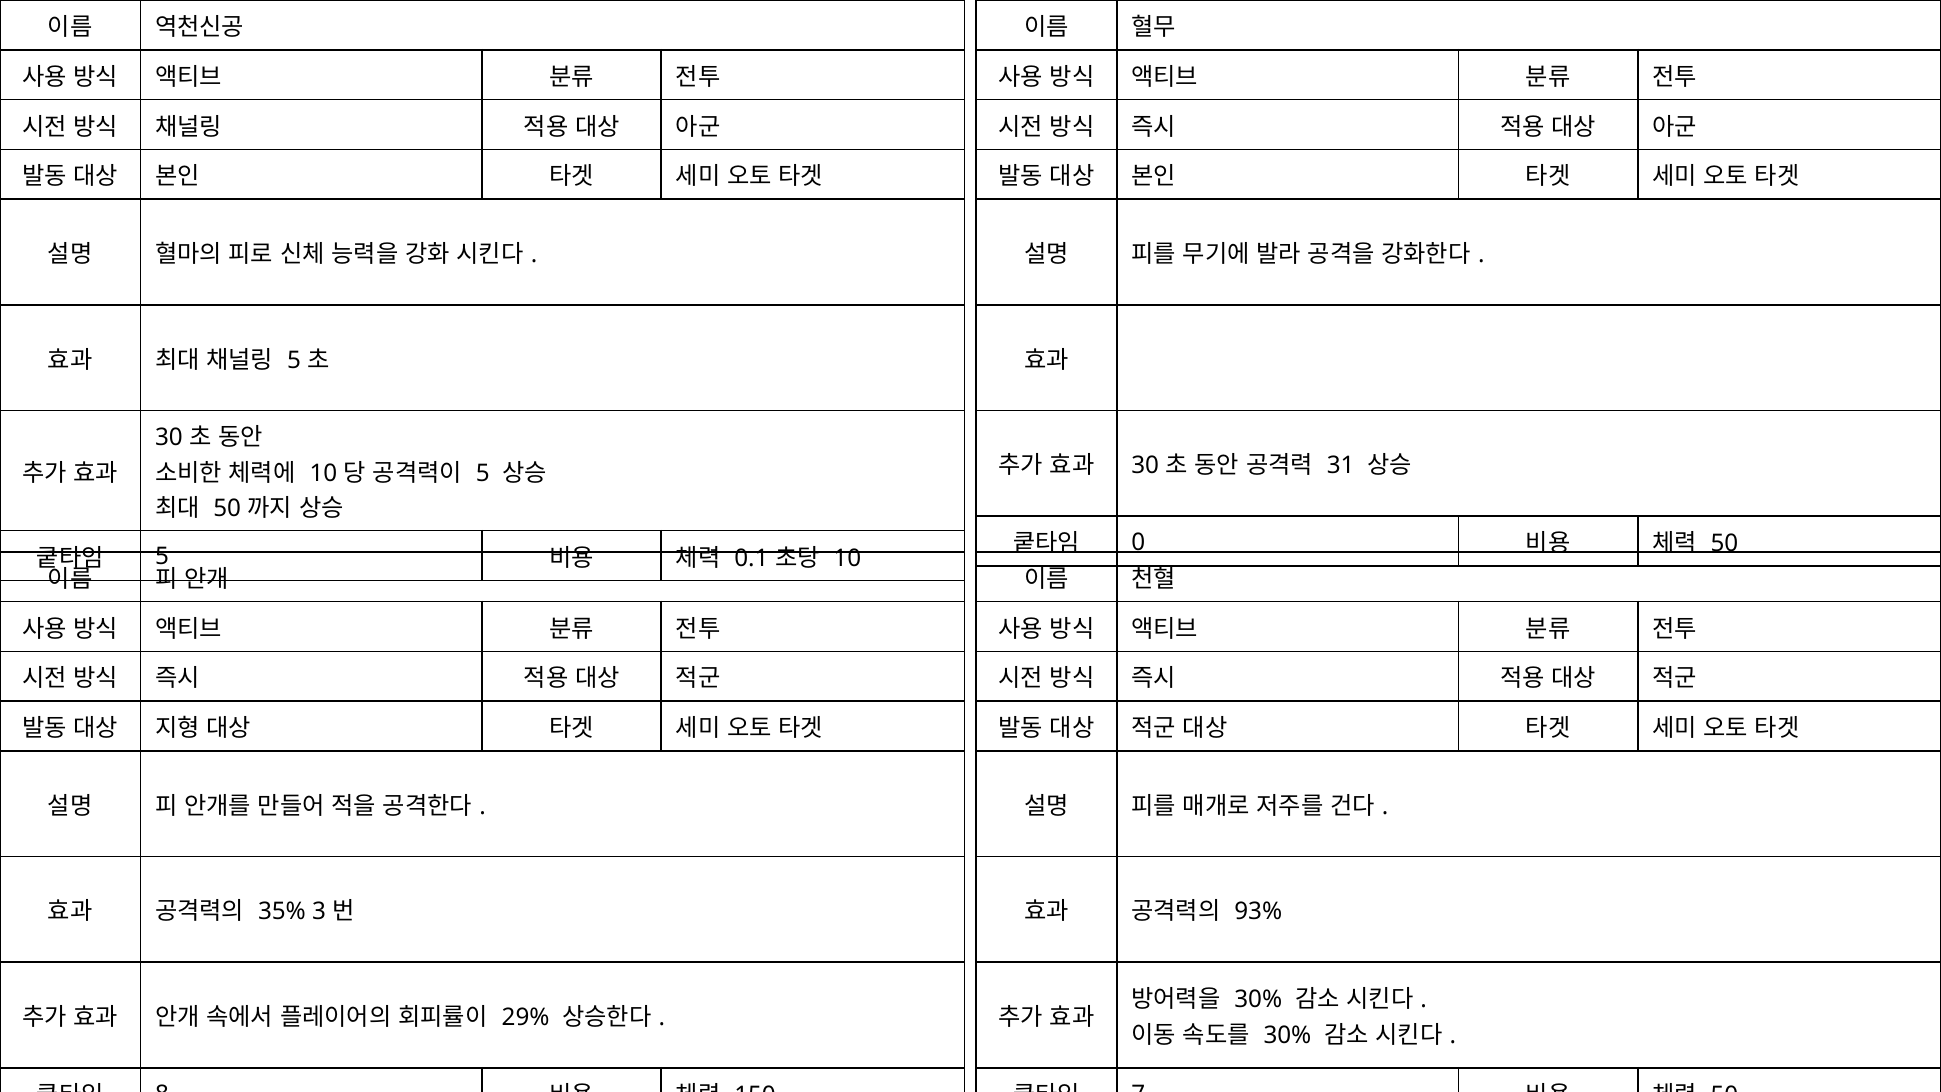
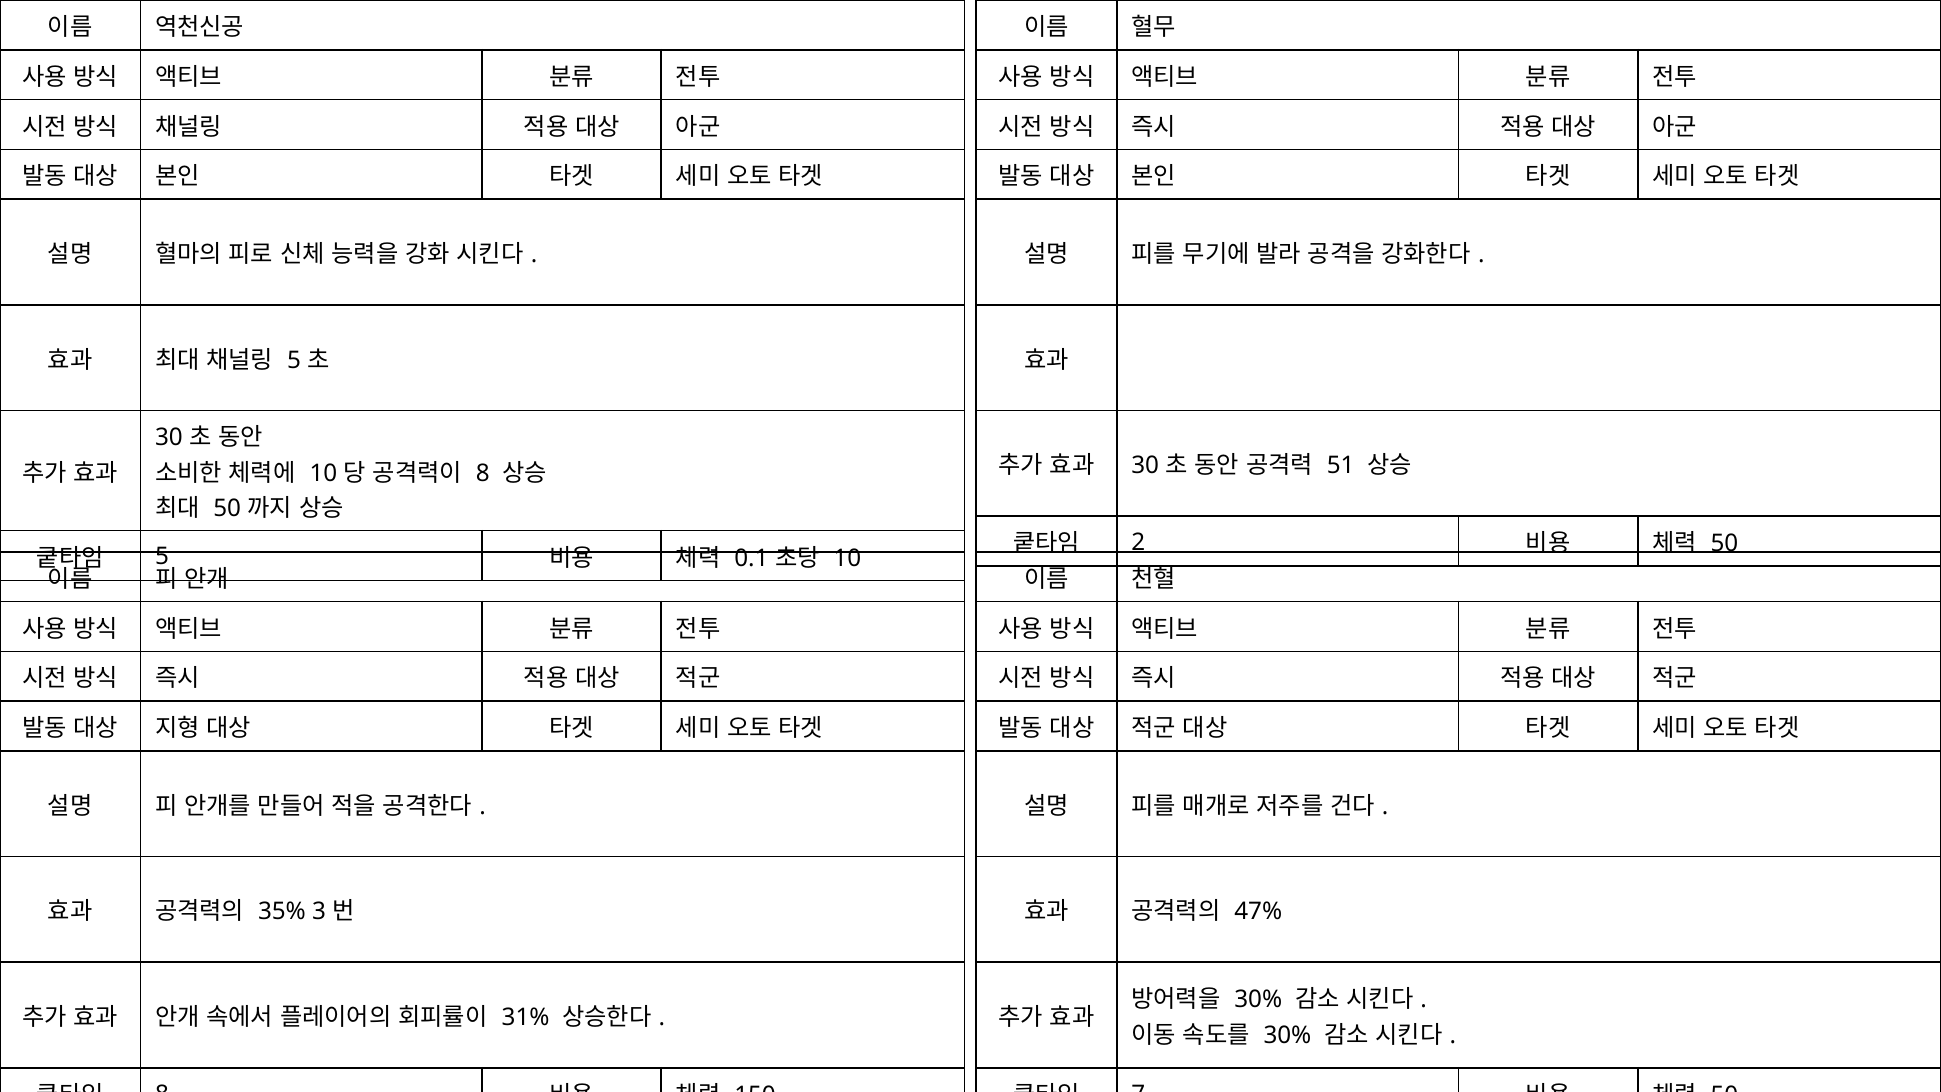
31: 31 -> 51 (1341, 466)
5: 5 -> 8 (483, 473)
0: 0 -> 2 (1138, 542)
93%: 93% -> 47% (1258, 912)
29%: 29% -> 31% (526, 1017)
